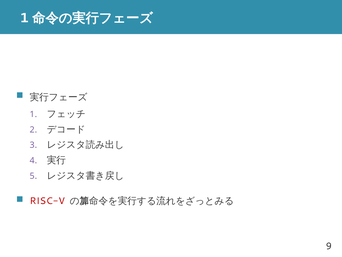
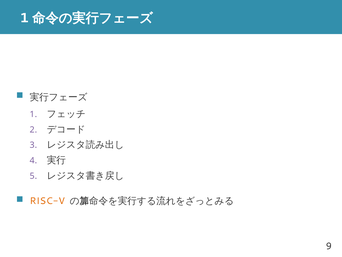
RISC-V colour: red -> orange (47, 201)
